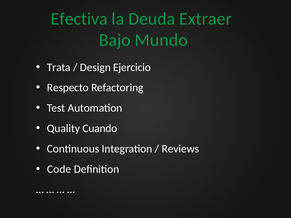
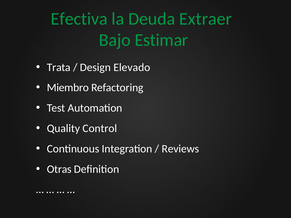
Mundo: Mundo -> Estimar (161, 40)
Ejercicio: Ejercicio -> Elevado (132, 67)
Respecto: Respecto -> Miembro (68, 88)
Cuando: Cuando -> Control (100, 129)
Code: Code -> Otras (59, 169)
